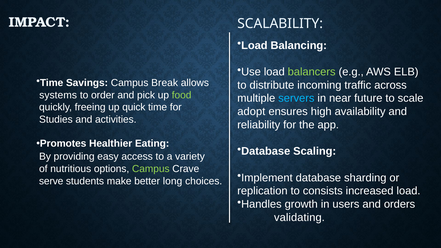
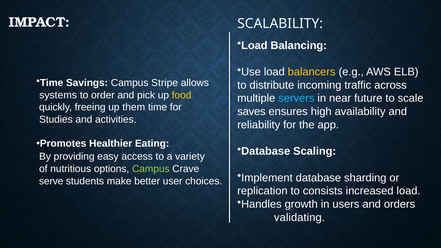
balancers colour: light green -> yellow (312, 72)
Break: Break -> Stripe (165, 83)
food colour: light green -> yellow (182, 95)
quick: quick -> them (134, 107)
adopt: adopt -> saves (251, 112)
long: long -> user (173, 181)
